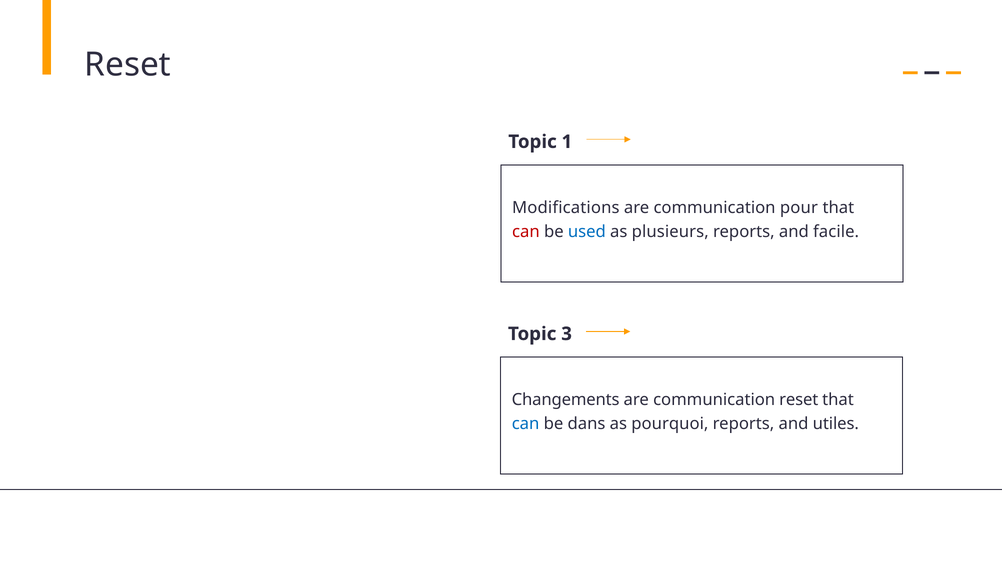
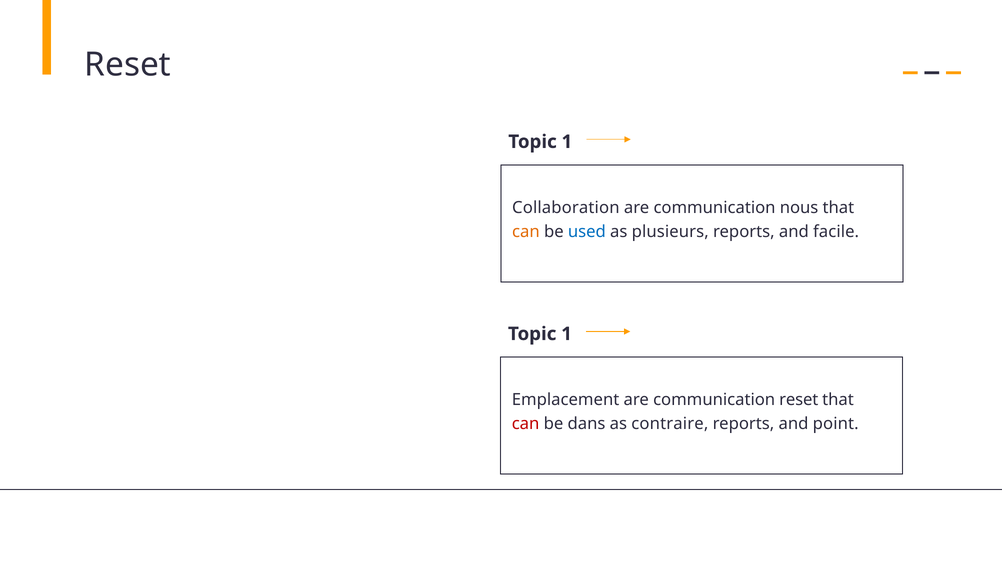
Modifications: Modifications -> Collaboration (566, 208)
pour: pour -> nous (799, 208)
can colour: red -> orange (526, 232)
3: 3 -> 1 (567, 334)
Changements: Changements -> Emplacement (566, 400)
can colour: blue -> red (526, 424)
pourquoi: pourquoi -> contraire (670, 424)
utiles: utiles -> point (836, 424)
